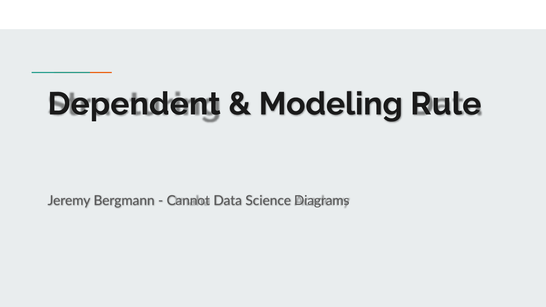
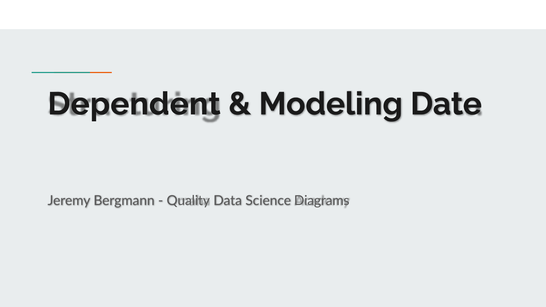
Rule: Rule -> Date (446, 104)
Cannot: Cannot -> Quality (188, 201)
